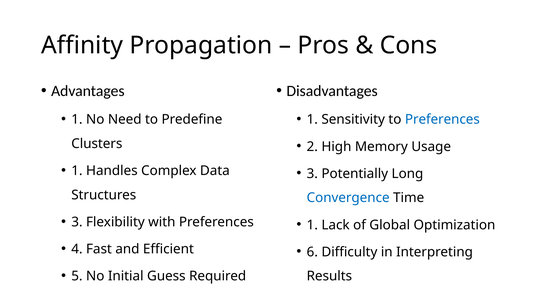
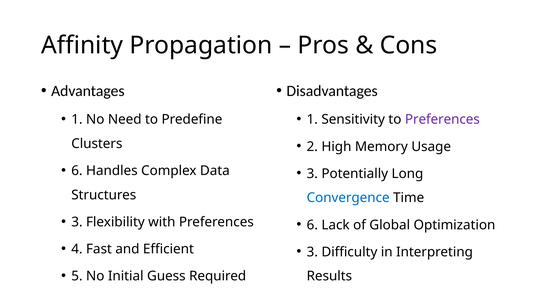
Preferences colour: blue -> purple (442, 119)
1: 1 -> 6 (77, 171)
1: 1 -> 6 (312, 225)
6: 6 -> 3 (312, 252)
